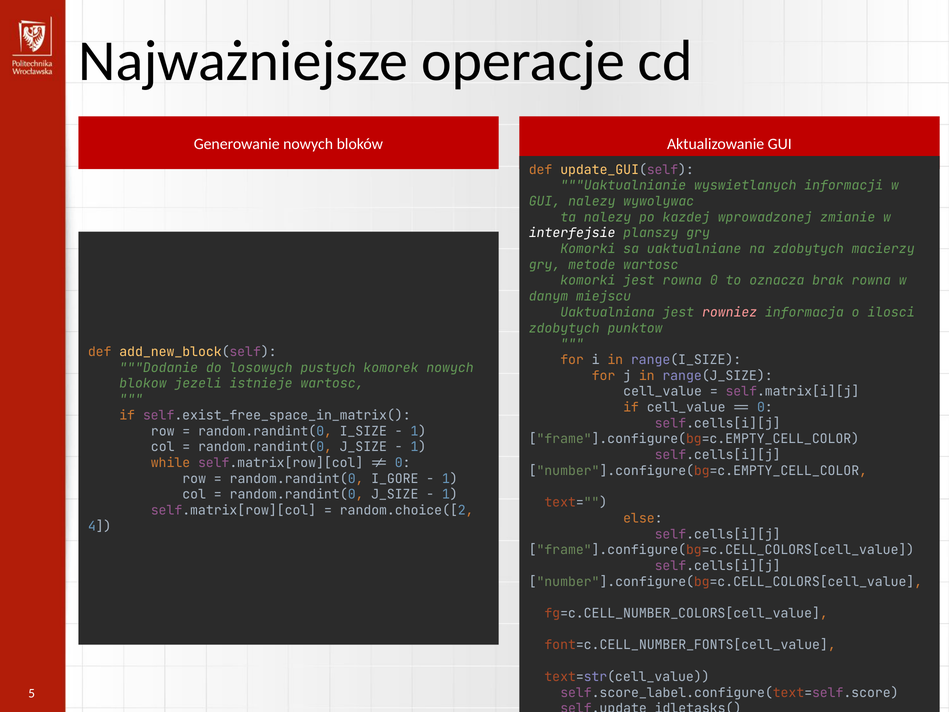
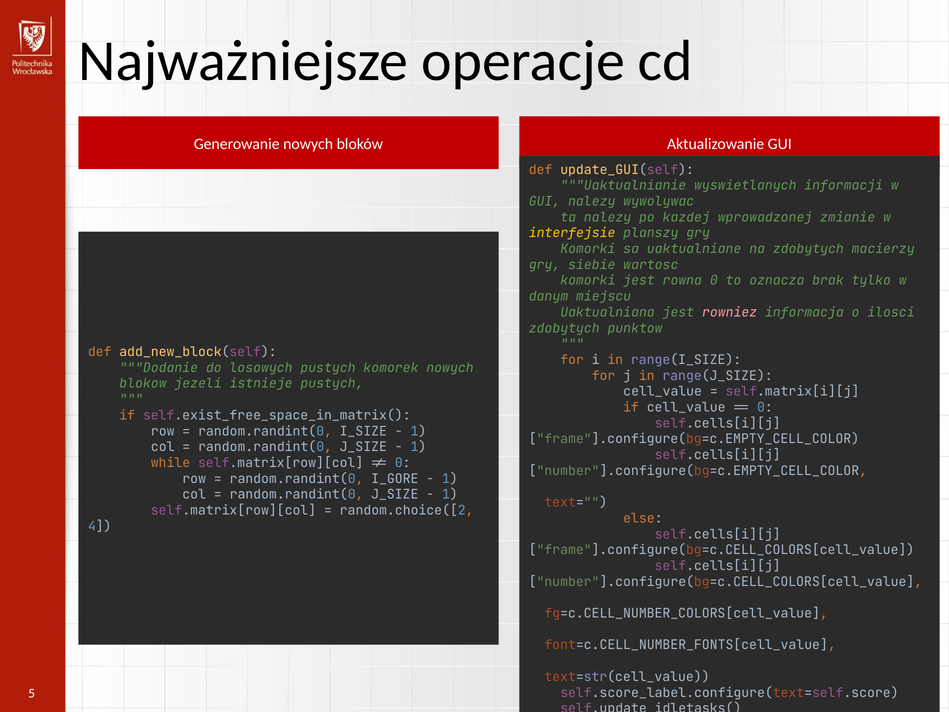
interfejsie colour: white -> yellow (572, 233)
metode: metode -> siebie (592, 265)
brak rowna: rowna -> tylko (871, 281)
istnieje wartosc: wartosc -> pustych (332, 384)
